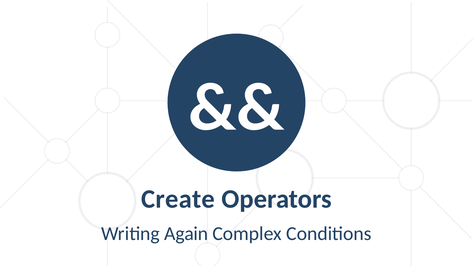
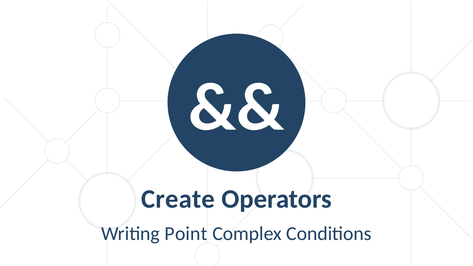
Again: Again -> Point (186, 234)
